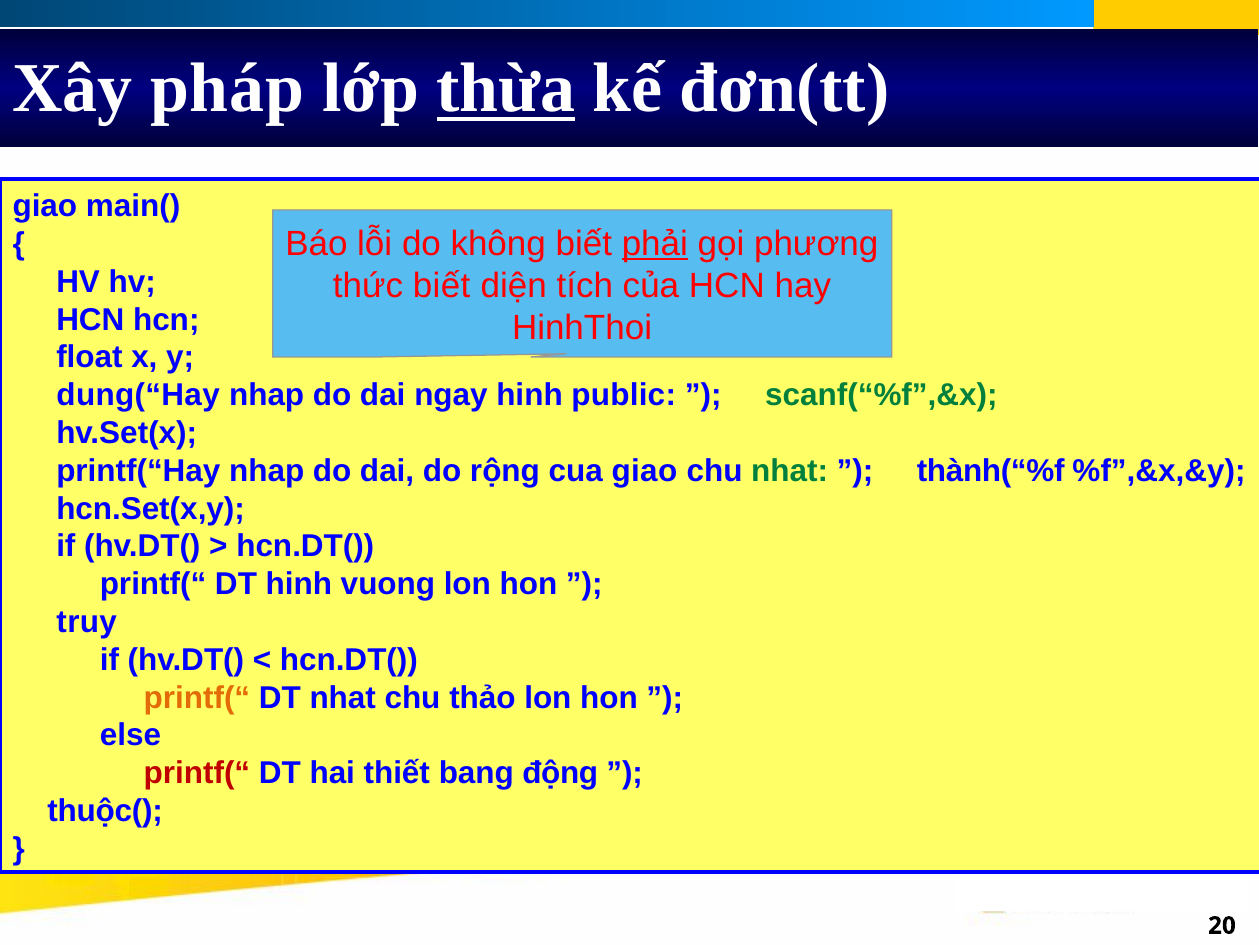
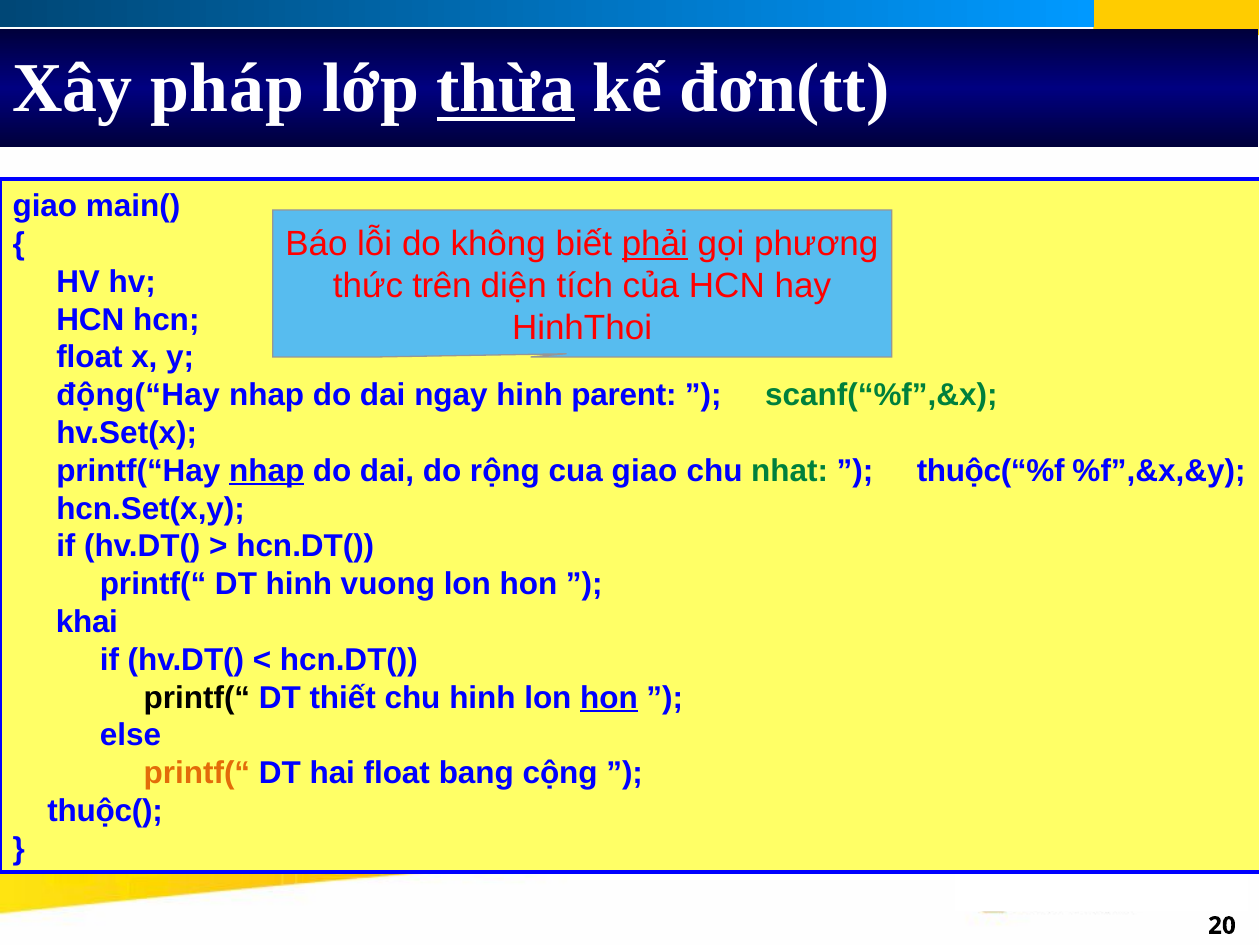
thức biết: biết -> trên (442, 286)
dung(“Hay: dung(“Hay -> động(“Hay (138, 395)
public: public -> parent (624, 395)
nhap underline: none -> present (267, 471)
thành(“%f: thành(“%f -> thuộc(“%f (991, 471)
truy: truy -> khai (87, 622)
printf(“ colour: orange -> black (197, 697)
DT nhat: nhat -> thiết (343, 697)
chu thảo: thảo -> hinh (482, 697)
hon underline: none -> present (609, 697)
printf(“ colour: red -> orange (197, 773)
hai thiết: thiết -> float (397, 773)
động: động -> cộng (560, 773)
